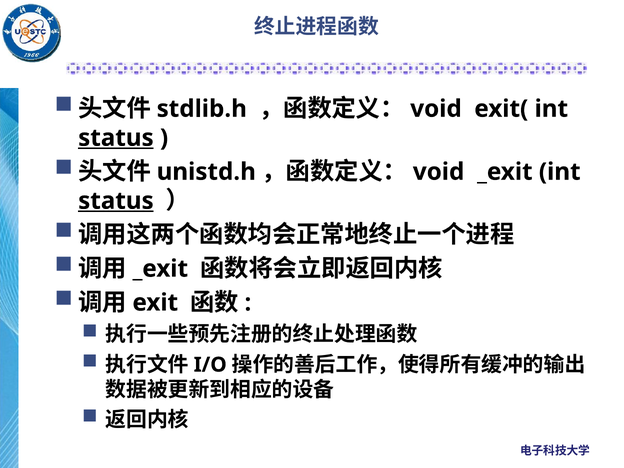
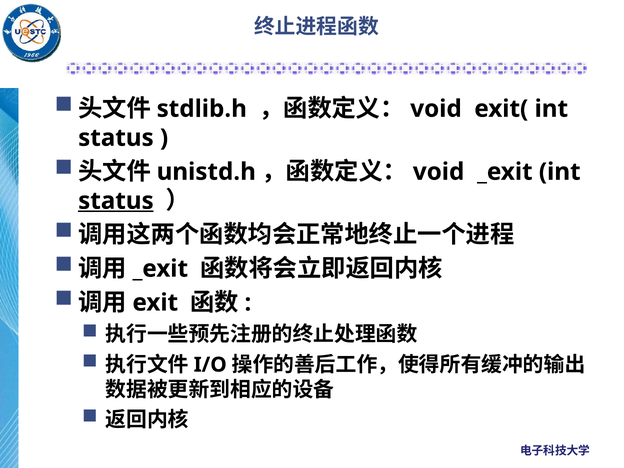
status underline: present -> none (116, 138)
